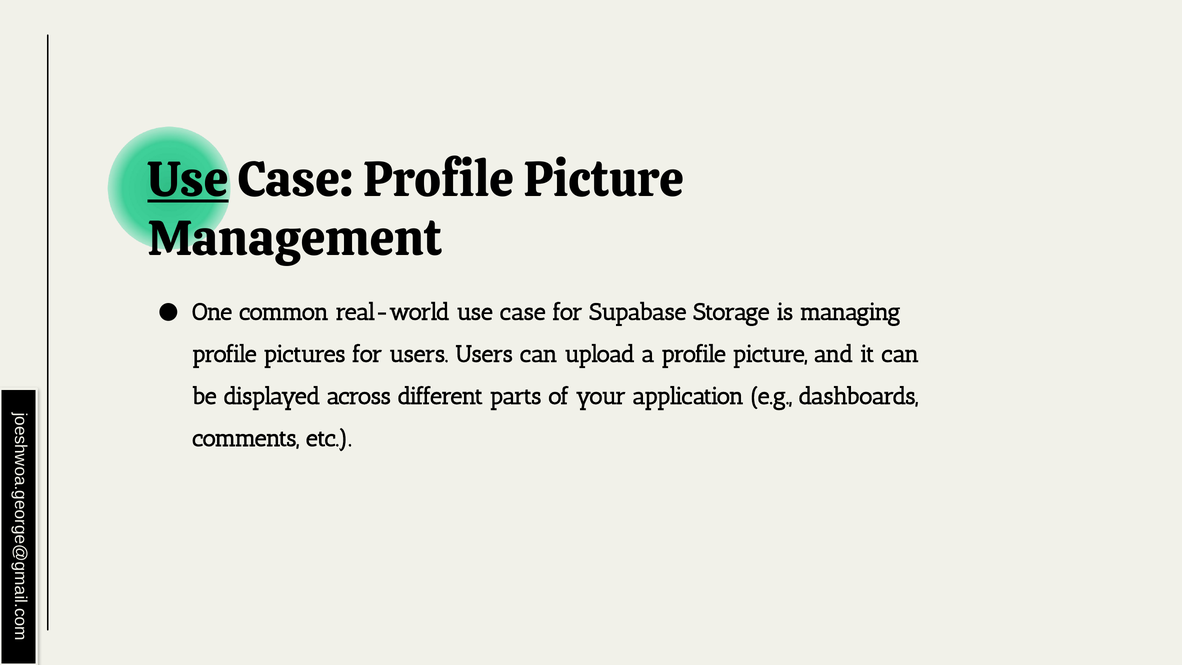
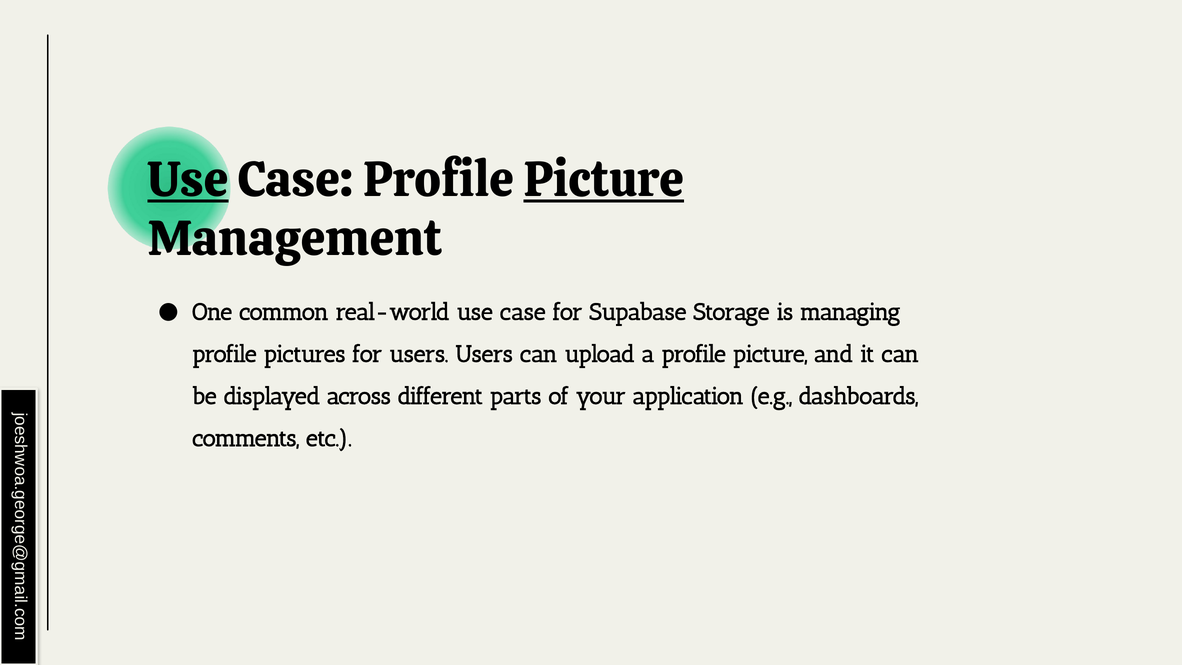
Picture underline: none -> present (604, 180)
